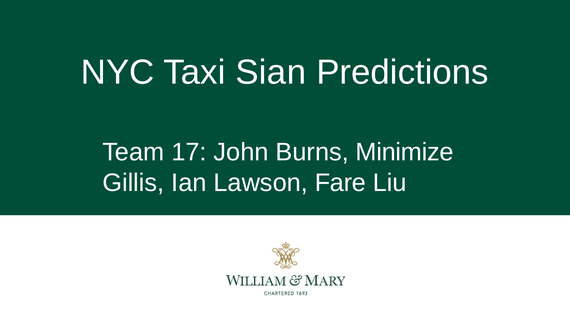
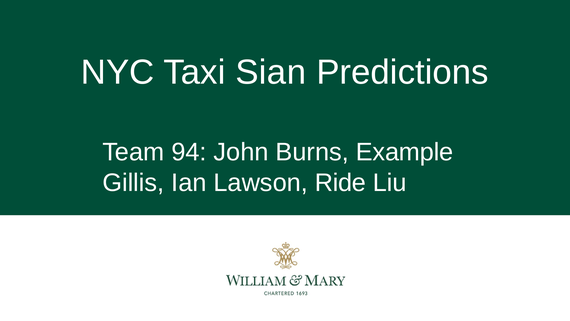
17: 17 -> 94 (189, 152)
Minimize: Minimize -> Example (405, 152)
Fare: Fare -> Ride (340, 183)
